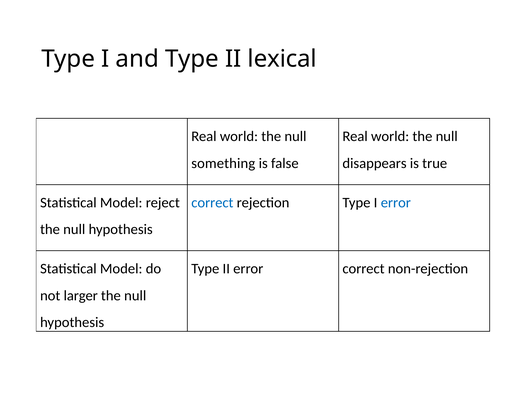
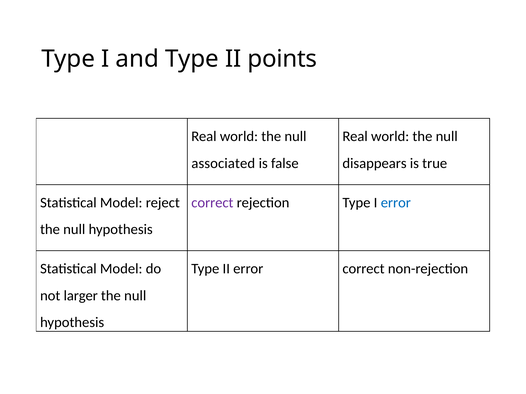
lexical: lexical -> points (282, 59)
something: something -> associated (223, 163)
correct colour: blue -> purple (212, 203)
